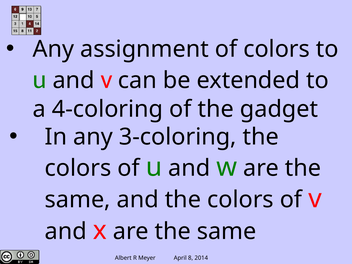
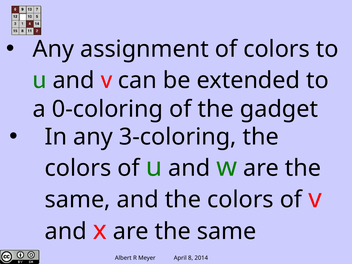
4-coloring: 4-coloring -> 0-coloring (108, 109)
